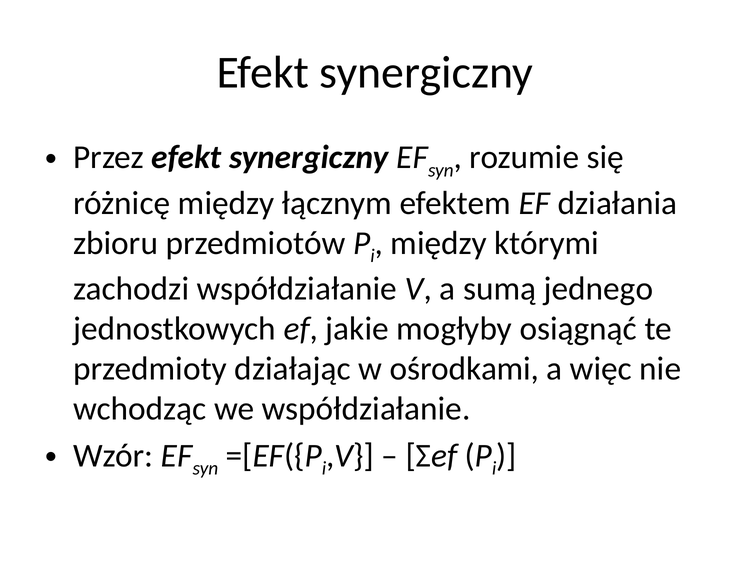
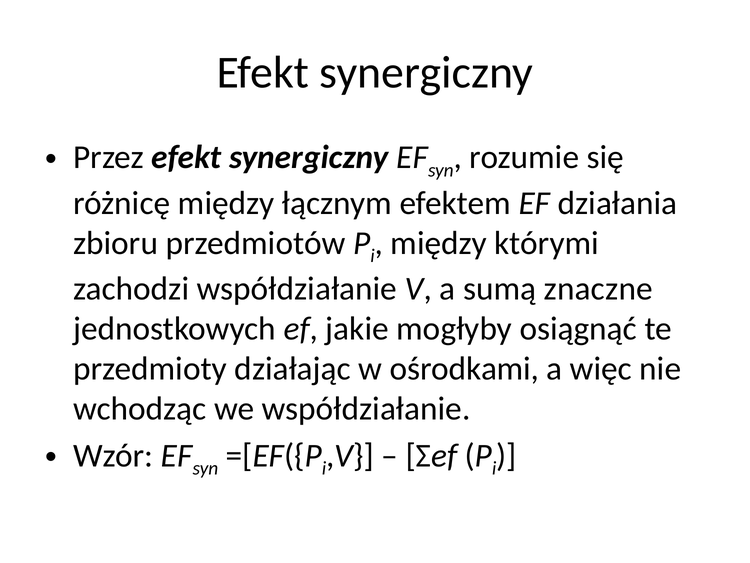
jednego: jednego -> znaczne (598, 288)
